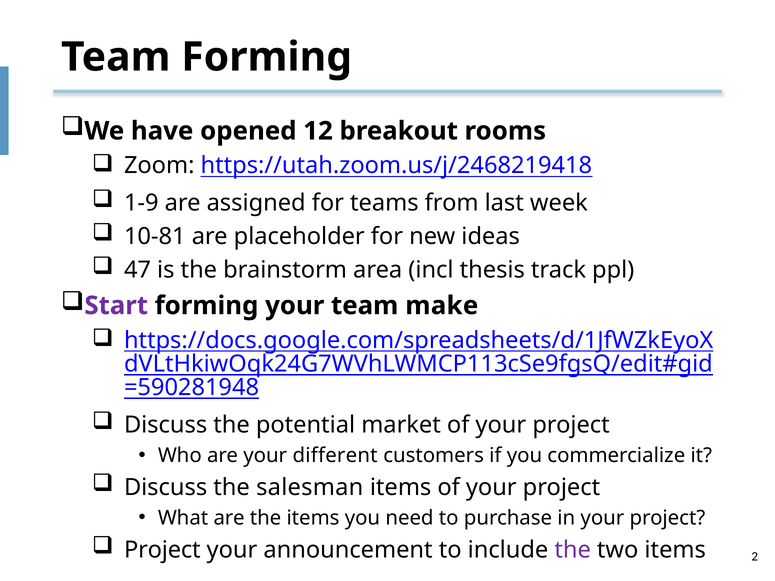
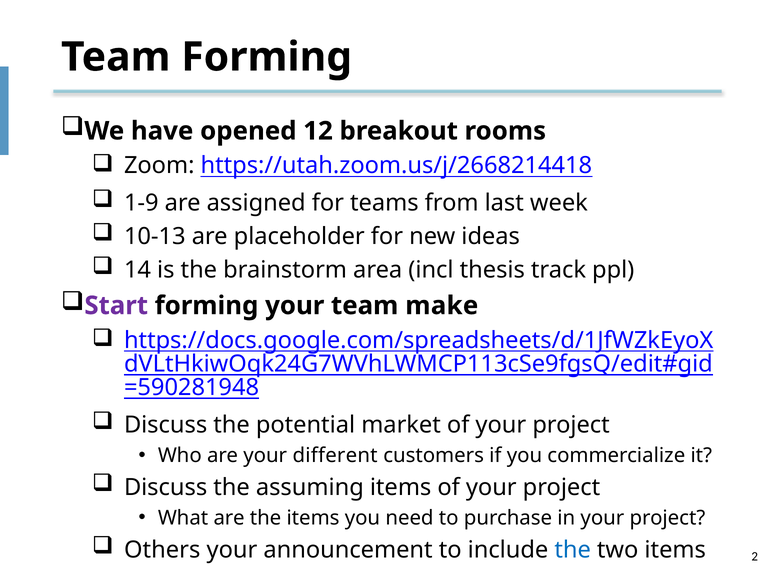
https://utah.zoom.us/j/2468219418: https://utah.zoom.us/j/2468219418 -> https://utah.zoom.us/j/2668214418 (396, 166)
10-81: 10-81 -> 10-13 (155, 237)
47: 47 -> 14 (138, 270)
salesman: salesman -> assuming (310, 488)
Project: Project -> Others (162, 550)
the colour: purple -> blue (573, 550)
